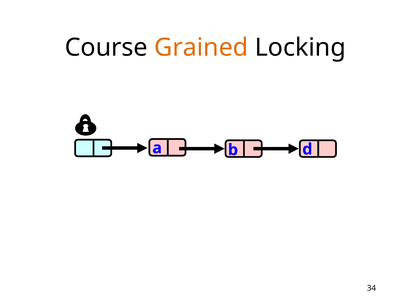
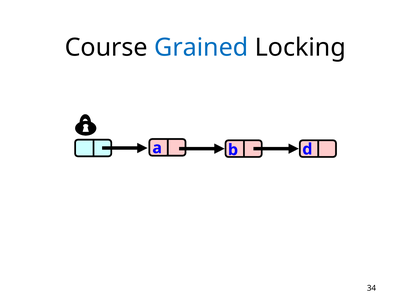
Grained colour: orange -> blue (201, 48)
